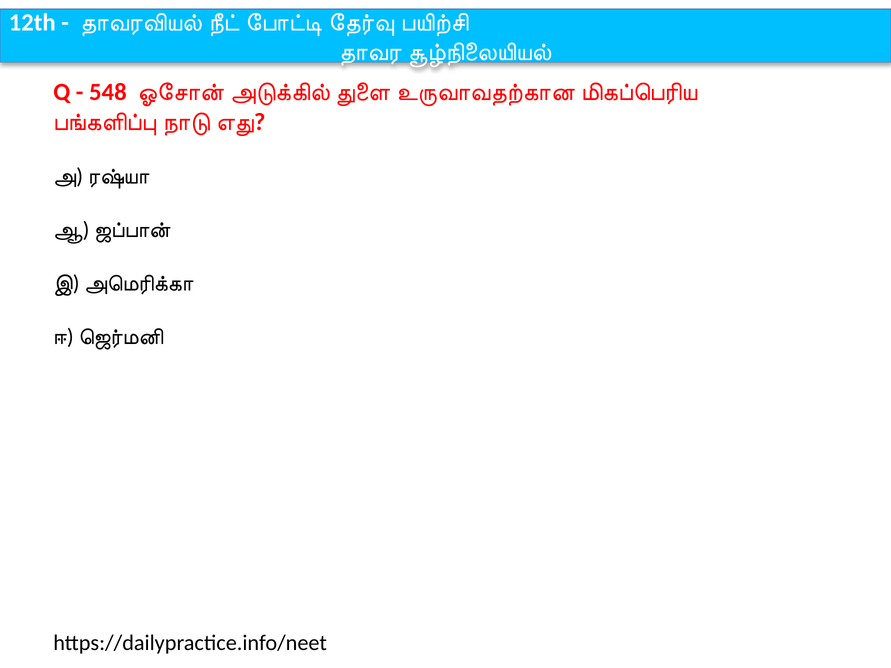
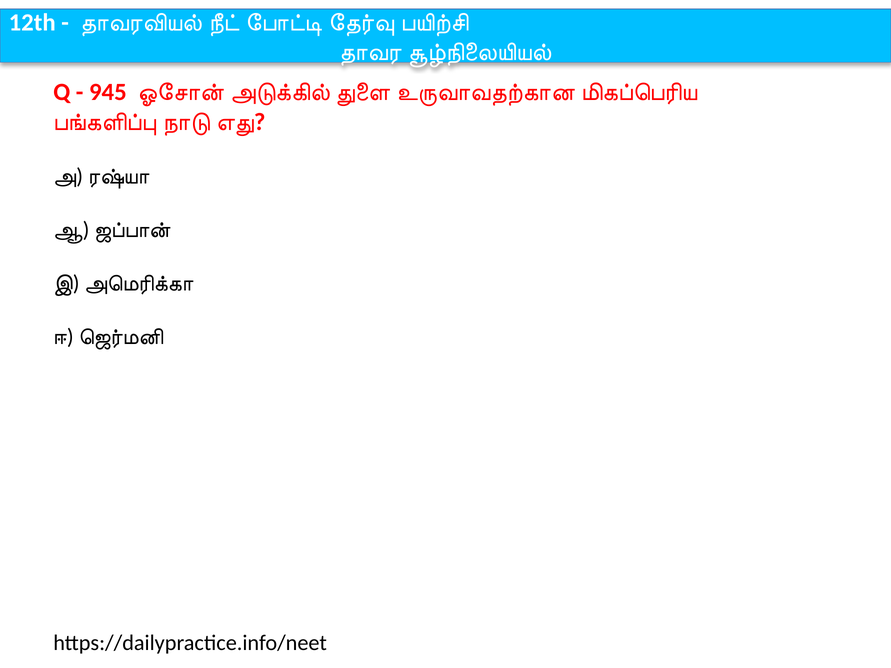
548: 548 -> 945 (108, 92)
